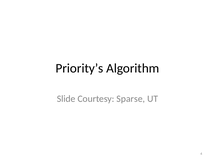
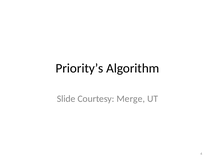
Sparse: Sparse -> Merge (131, 99)
